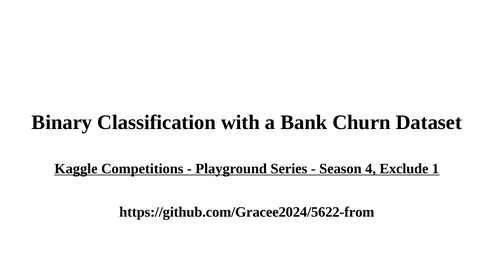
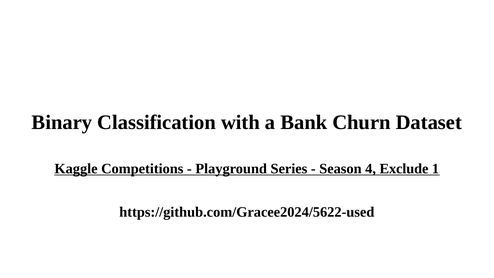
https://github.com/Gracee2024/5622-from: https://github.com/Gracee2024/5622-from -> https://github.com/Gracee2024/5622-used (247, 212)
